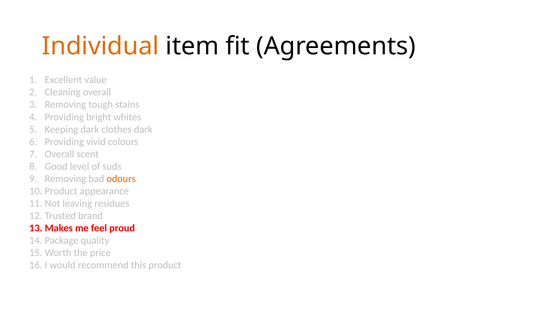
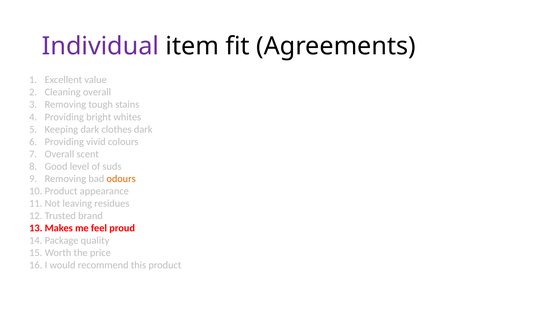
Individual colour: orange -> purple (100, 46)
